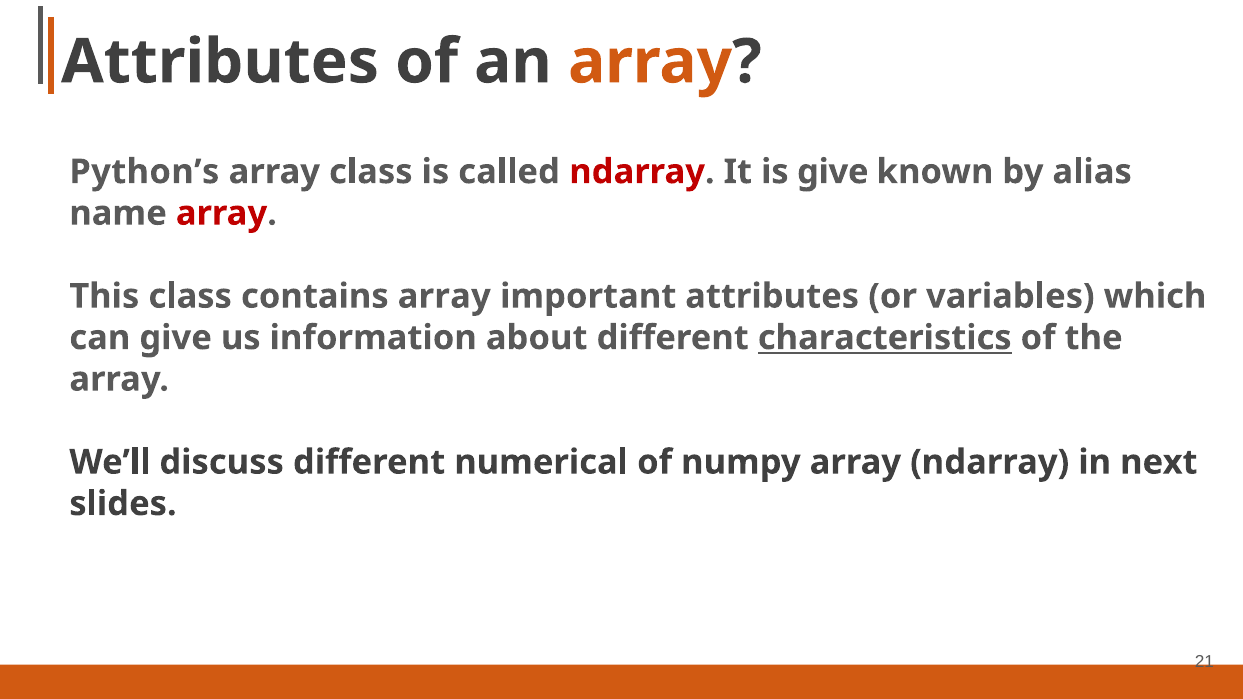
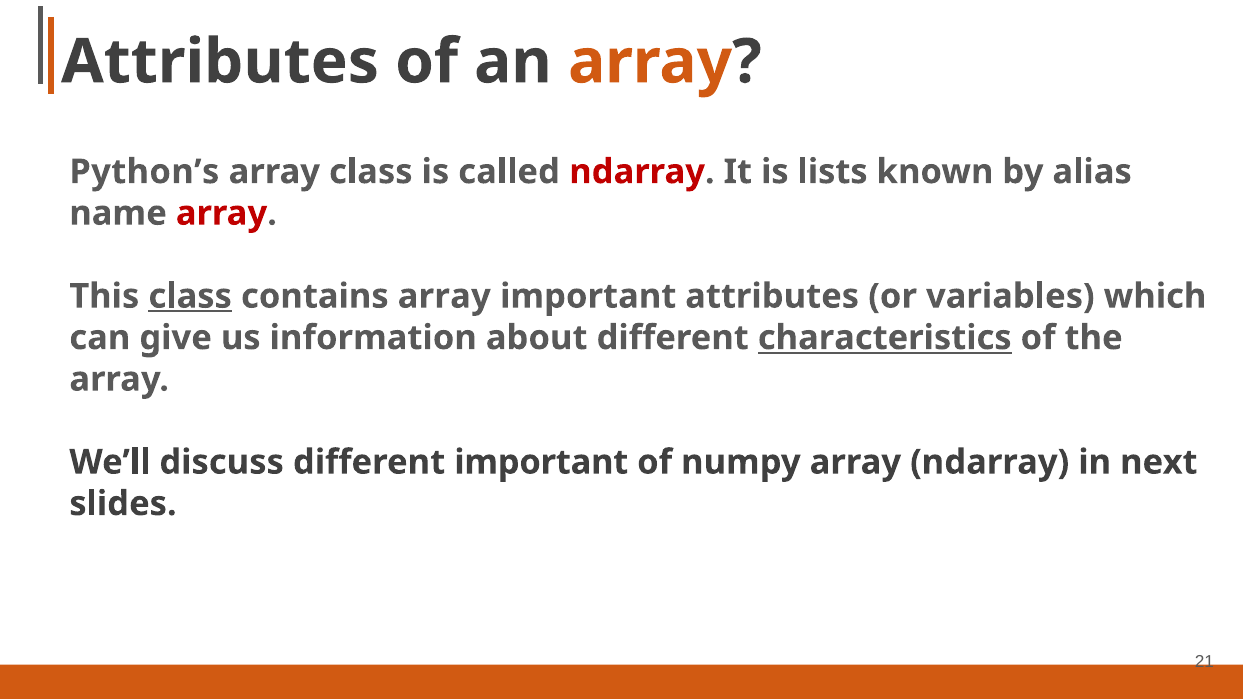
is give: give -> lists (833, 172)
class underline: none -> present (190, 296)
different numerical: numerical -> important (541, 462)
